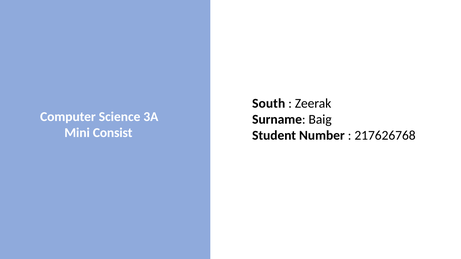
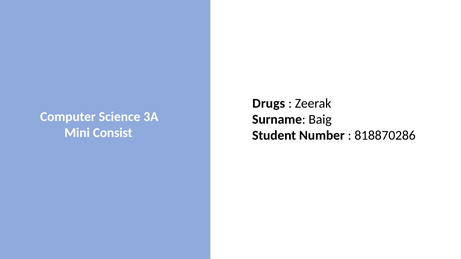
South: South -> Drugs (269, 103)
217626768: 217626768 -> 818870286 (385, 136)
